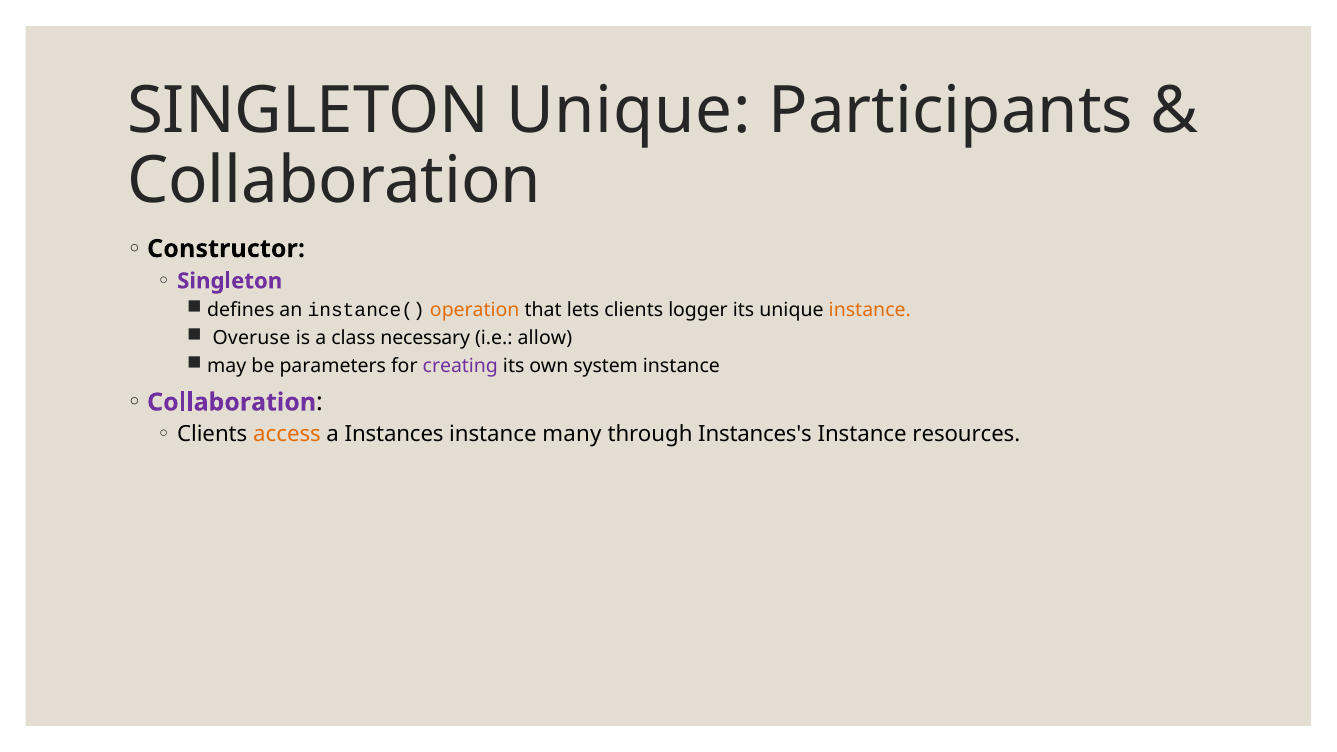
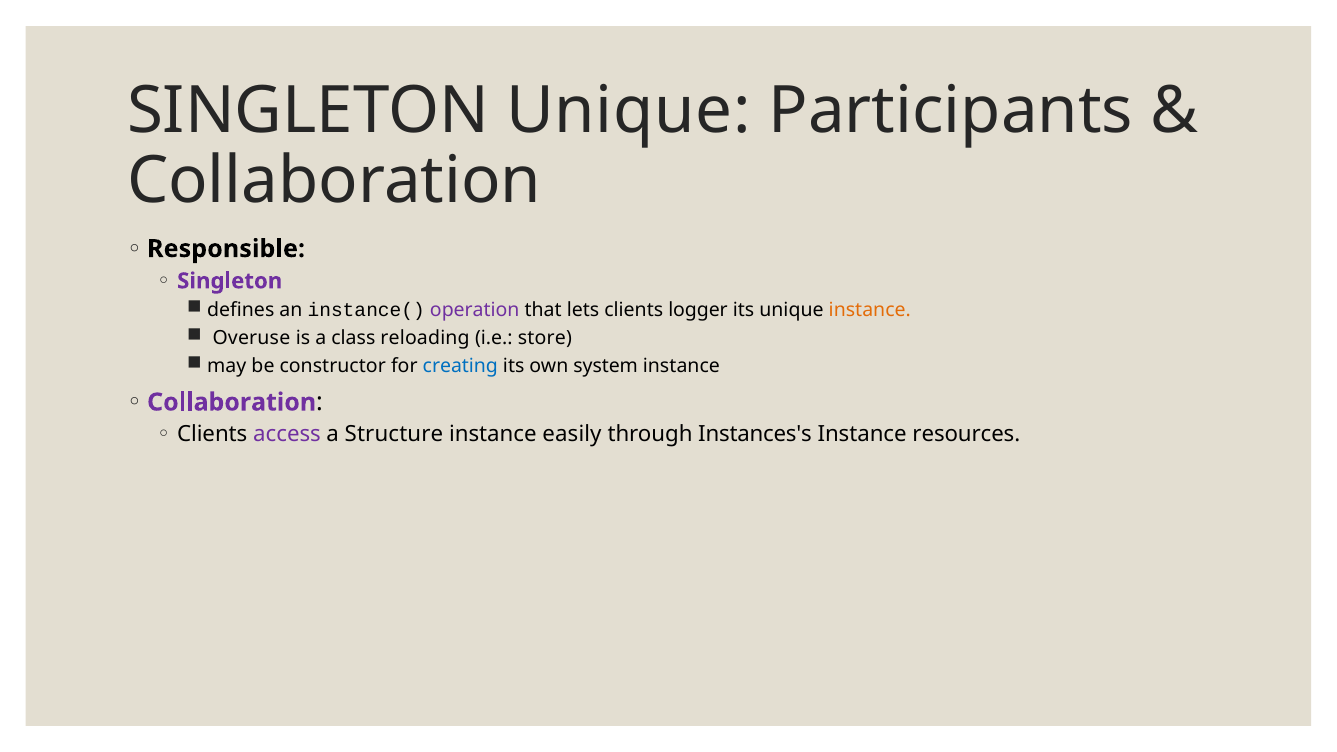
Constructor: Constructor -> Responsible (226, 249)
operation colour: orange -> purple (475, 310)
necessary: necessary -> reloading (425, 338)
allow: allow -> store (545, 338)
parameters: parameters -> constructor (333, 366)
creating colour: purple -> blue (460, 366)
access colour: orange -> purple (287, 434)
Instances: Instances -> Structure (394, 434)
many: many -> easily (572, 434)
